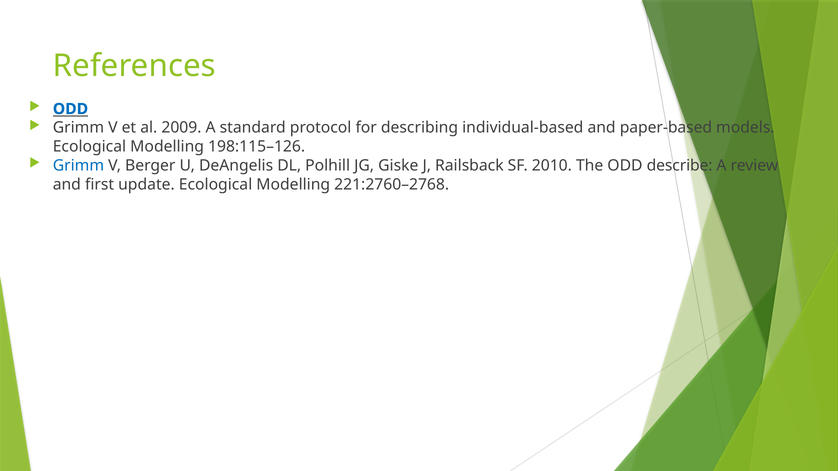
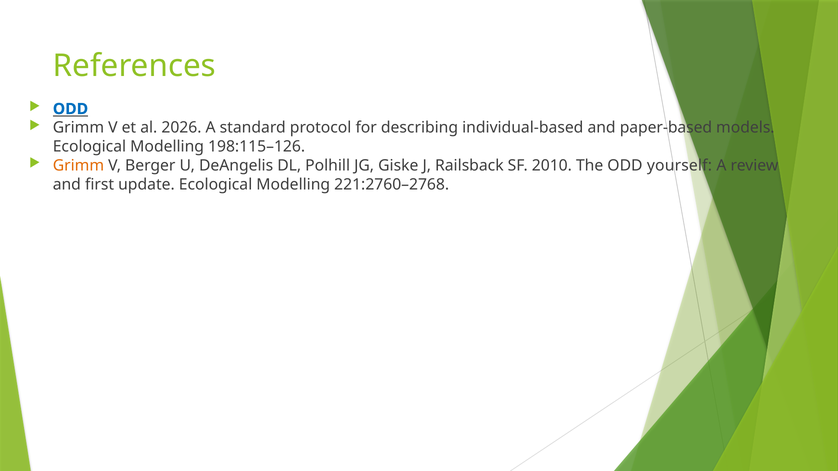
2009: 2009 -> 2026 (181, 128)
Grimm colour: blue -> orange (78, 166)
describe: describe -> yourself (679, 166)
